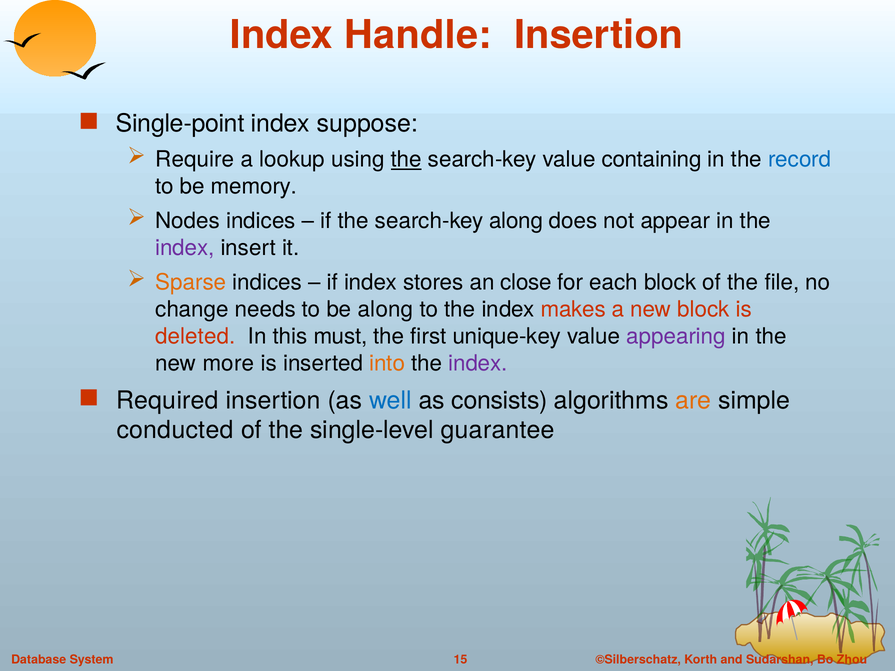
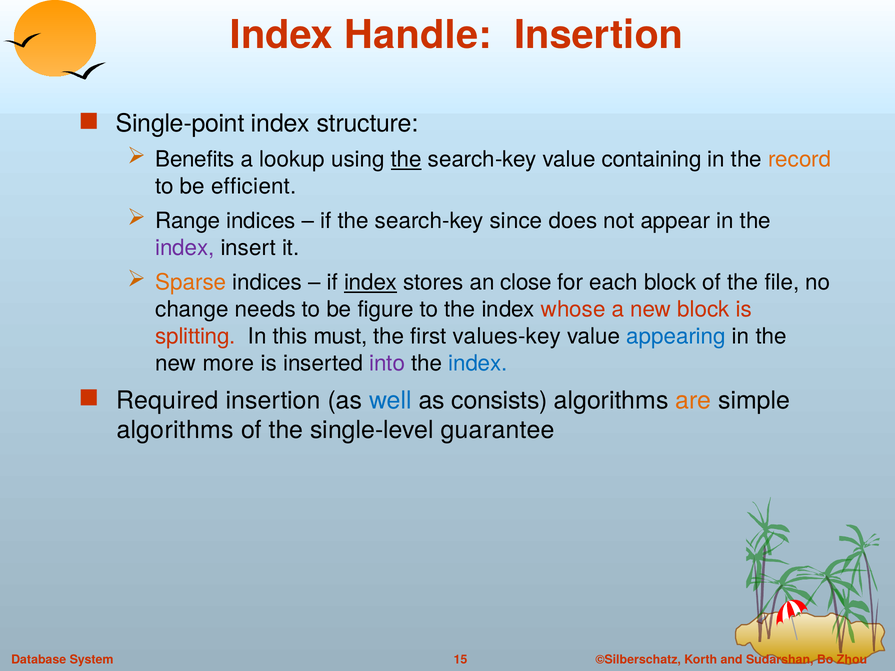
suppose: suppose -> structure (368, 124)
Require: Require -> Benefits (195, 160)
record colour: blue -> orange (800, 160)
memory: memory -> efficient (254, 187)
Nodes: Nodes -> Range (188, 221)
search-key along: along -> since (516, 221)
index underline: none -> present (371, 283)
be along: along -> figure (386, 310)
makes: makes -> whose (573, 310)
deleted: deleted -> splitting (196, 336)
unique-key: unique-key -> values-key (507, 336)
appearing colour: purple -> blue (676, 336)
into colour: orange -> purple (387, 363)
index colour: purple -> blue (478, 363)
conducted: conducted -> algorithms (175, 430)
